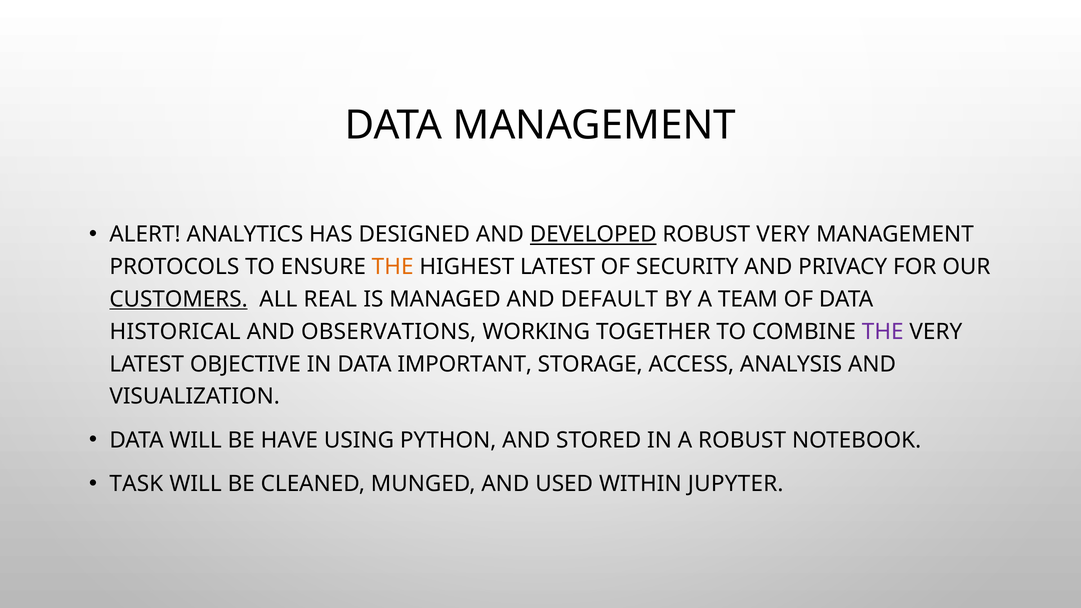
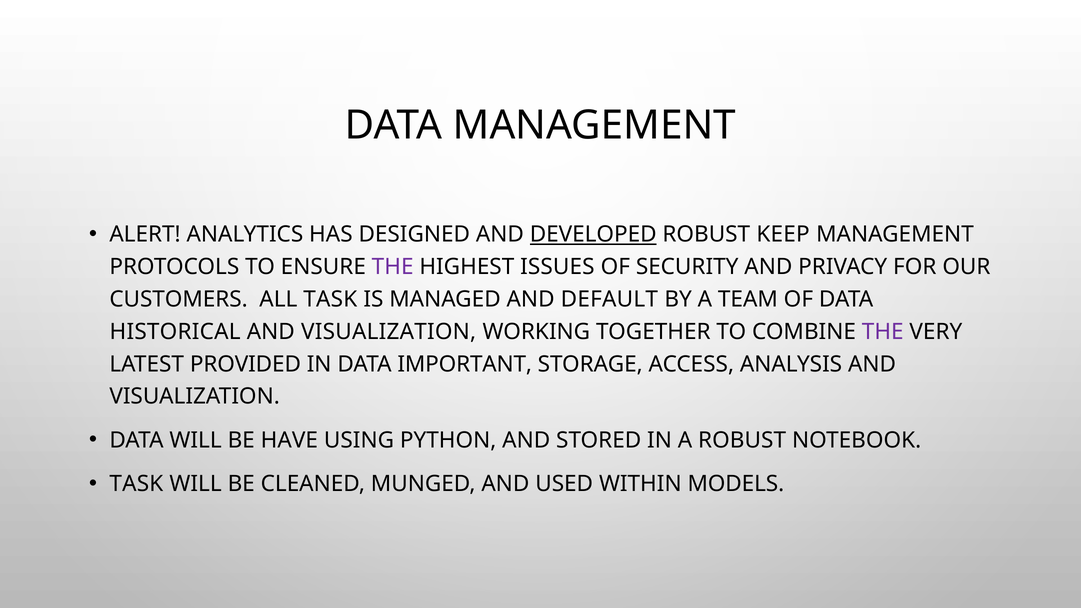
ROBUST VERY: VERY -> KEEP (783, 234)
THE colour: orange -> purple (393, 267)
HIGHEST LATEST: LATEST -> ISSUES (557, 267)
CUSTOMERS underline: present -> none (179, 299)
ALL REAL: REAL -> TASK (330, 299)
OBSERVATIONS: OBSERVATIONS -> VISUALIZATION (389, 332)
OBJECTIVE: OBJECTIVE -> PROVIDED (245, 364)
JUPYTER: JUPYTER -> MODELS (736, 484)
